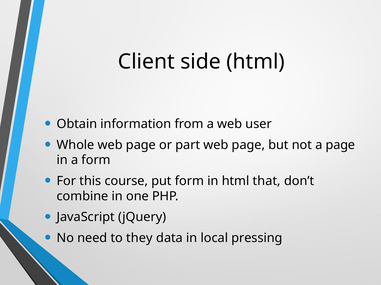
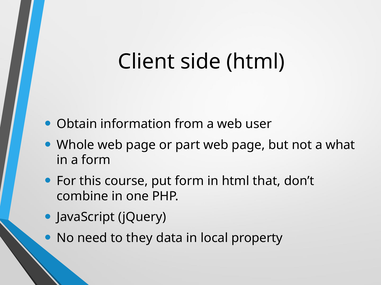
a page: page -> what (340, 145)
pressing: pressing -> property (257, 239)
